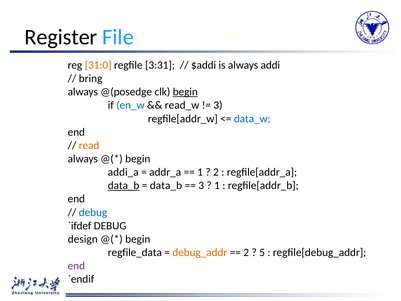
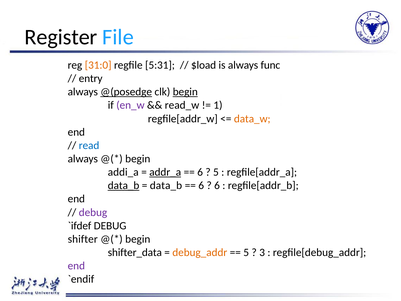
3:31: 3:31 -> 5:31 (160, 65)
$addi: $addi -> $load (204, 65)
addi: addi -> func (270, 65)
bring: bring -> entry (91, 78)
@(posedge underline: none -> present (126, 92)
en_w colour: blue -> purple (130, 105)
3: 3 -> 1 (218, 105)
data_w colour: blue -> orange (252, 119)
read colour: orange -> blue (89, 145)
addr_a underline: none -> present (165, 172)
1: 1 -> 6 (200, 172)
2: 2 -> 5 (216, 172)
3: 3 -> 6 (201, 185)
1: 1 -> 6 (217, 185)
debug colour: blue -> purple (93, 212)
design: design -> shifter (83, 239)
regfile_data: regfile_data -> shifter_data (135, 252)
2: 2 -> 5 (246, 252)
5: 5 -> 3 (262, 252)
